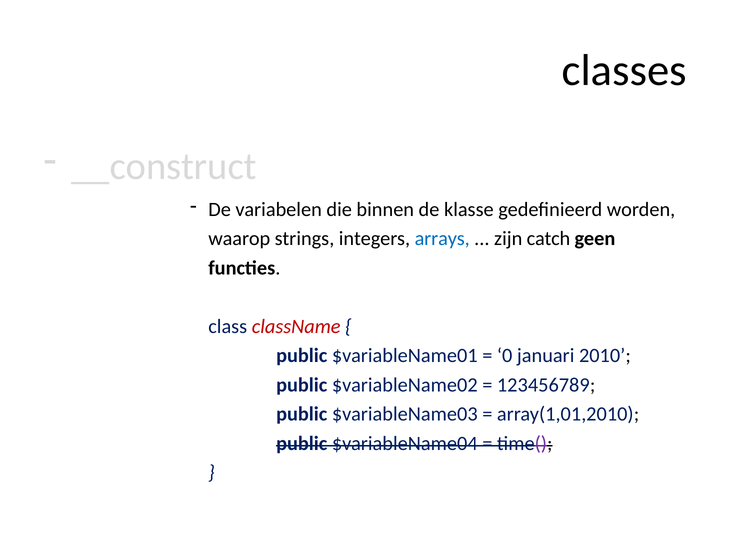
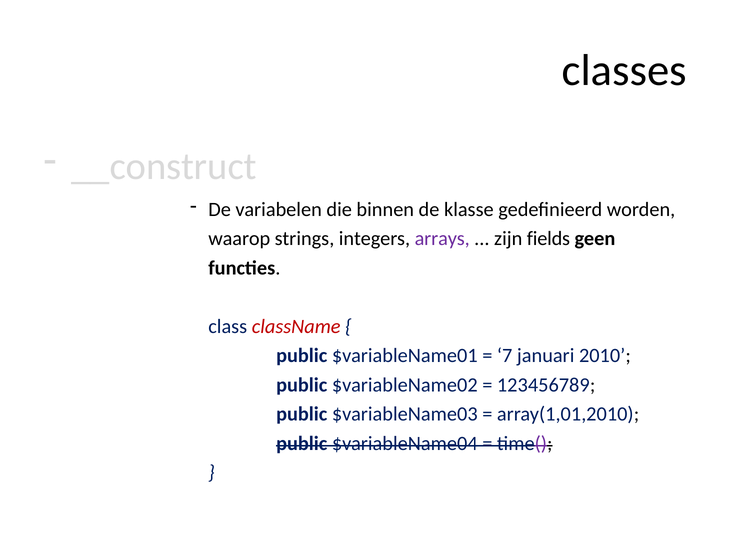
arrays colour: blue -> purple (442, 239)
catch: catch -> fields (548, 239)
0: 0 -> 7 (505, 356)
